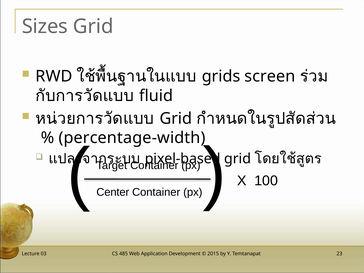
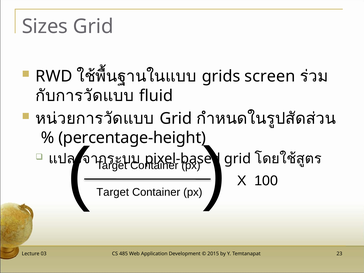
percentage-width: percentage-width -> percentage-height (132, 138)
Center: Center -> Target (113, 192)
